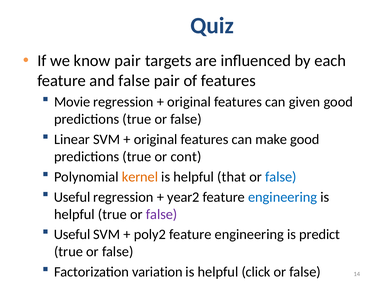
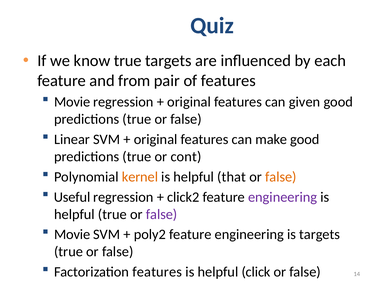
know pair: pair -> true (128, 61)
and false: false -> from (134, 81)
false colour: blue -> orange (281, 177)
year2: year2 -> click2 (183, 197)
engineering colour: blue -> purple (283, 197)
Useful: Useful -> Movie (72, 235)
is predict: predict -> targets (320, 235)
Factorization variation: variation -> features (157, 272)
